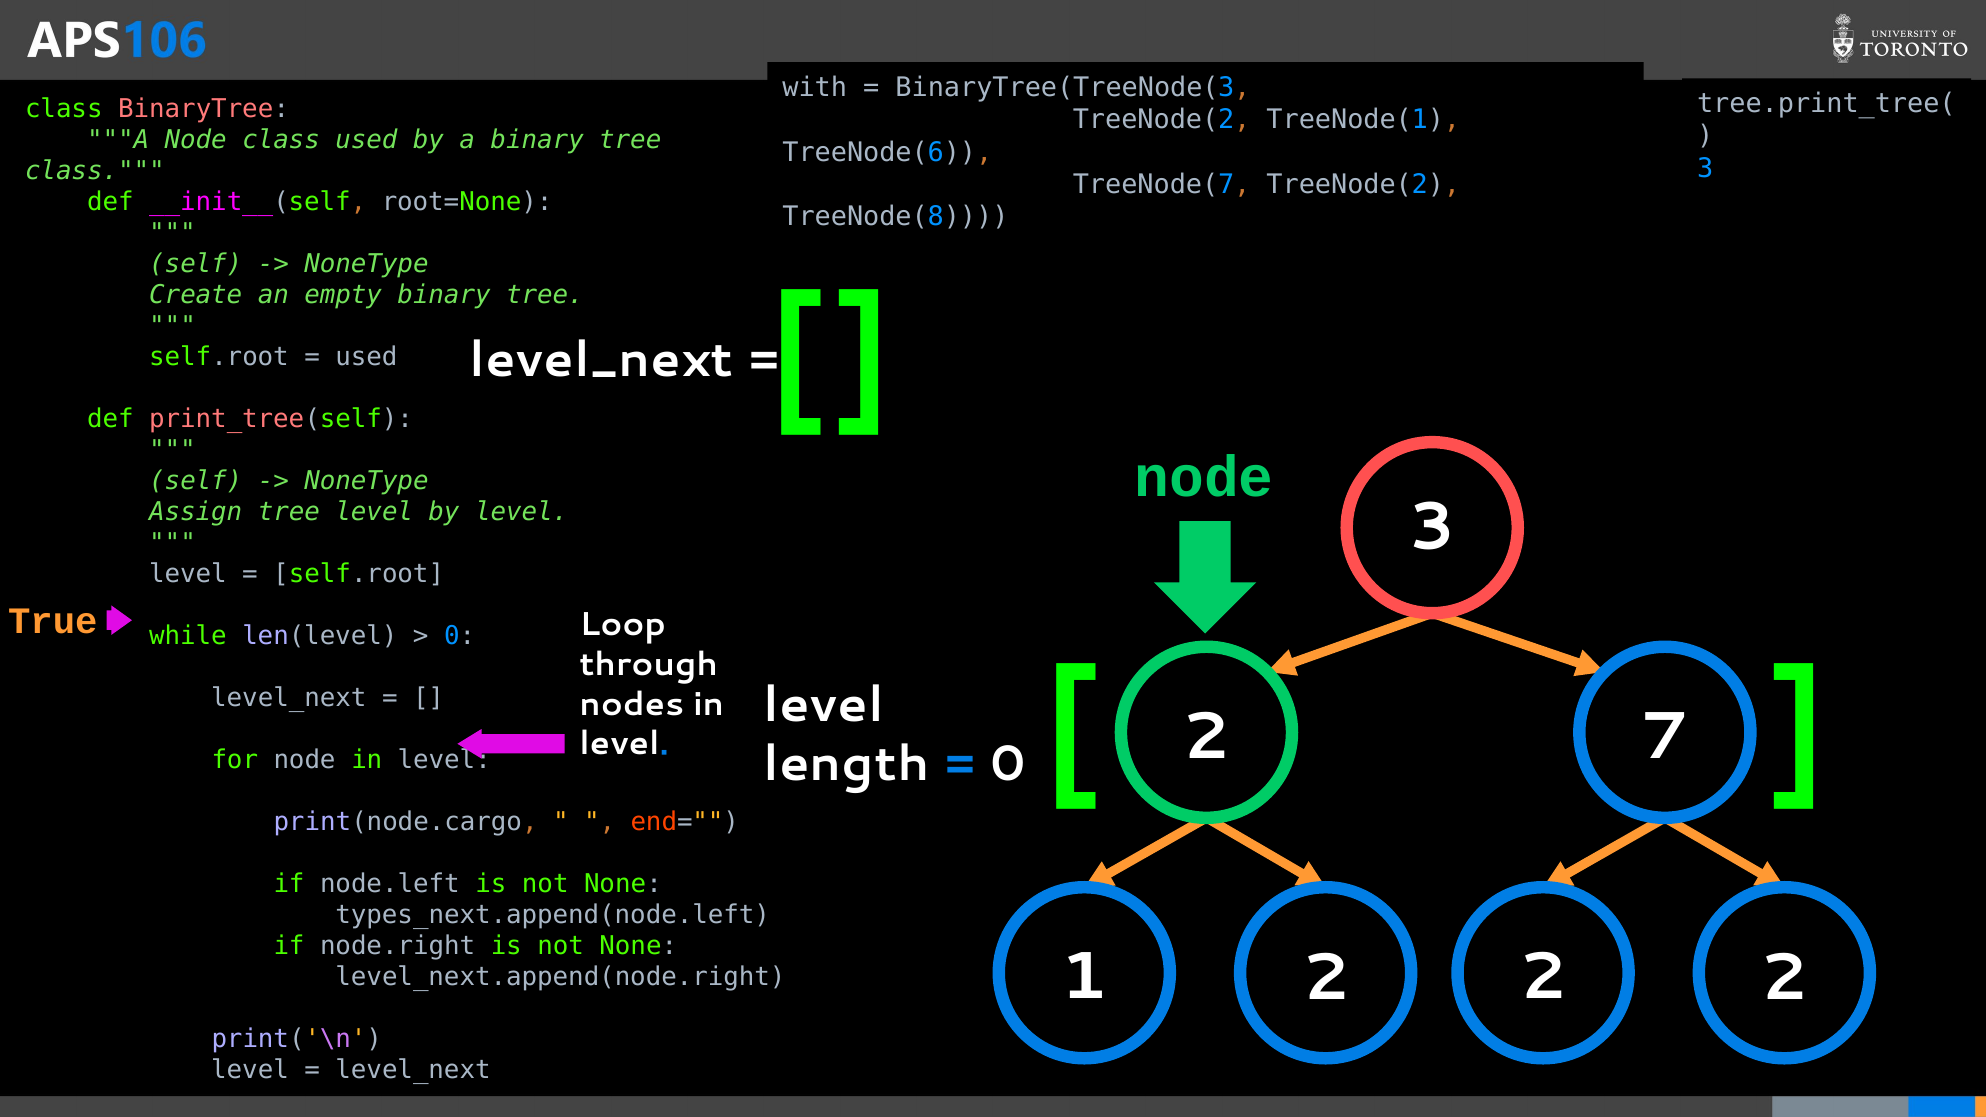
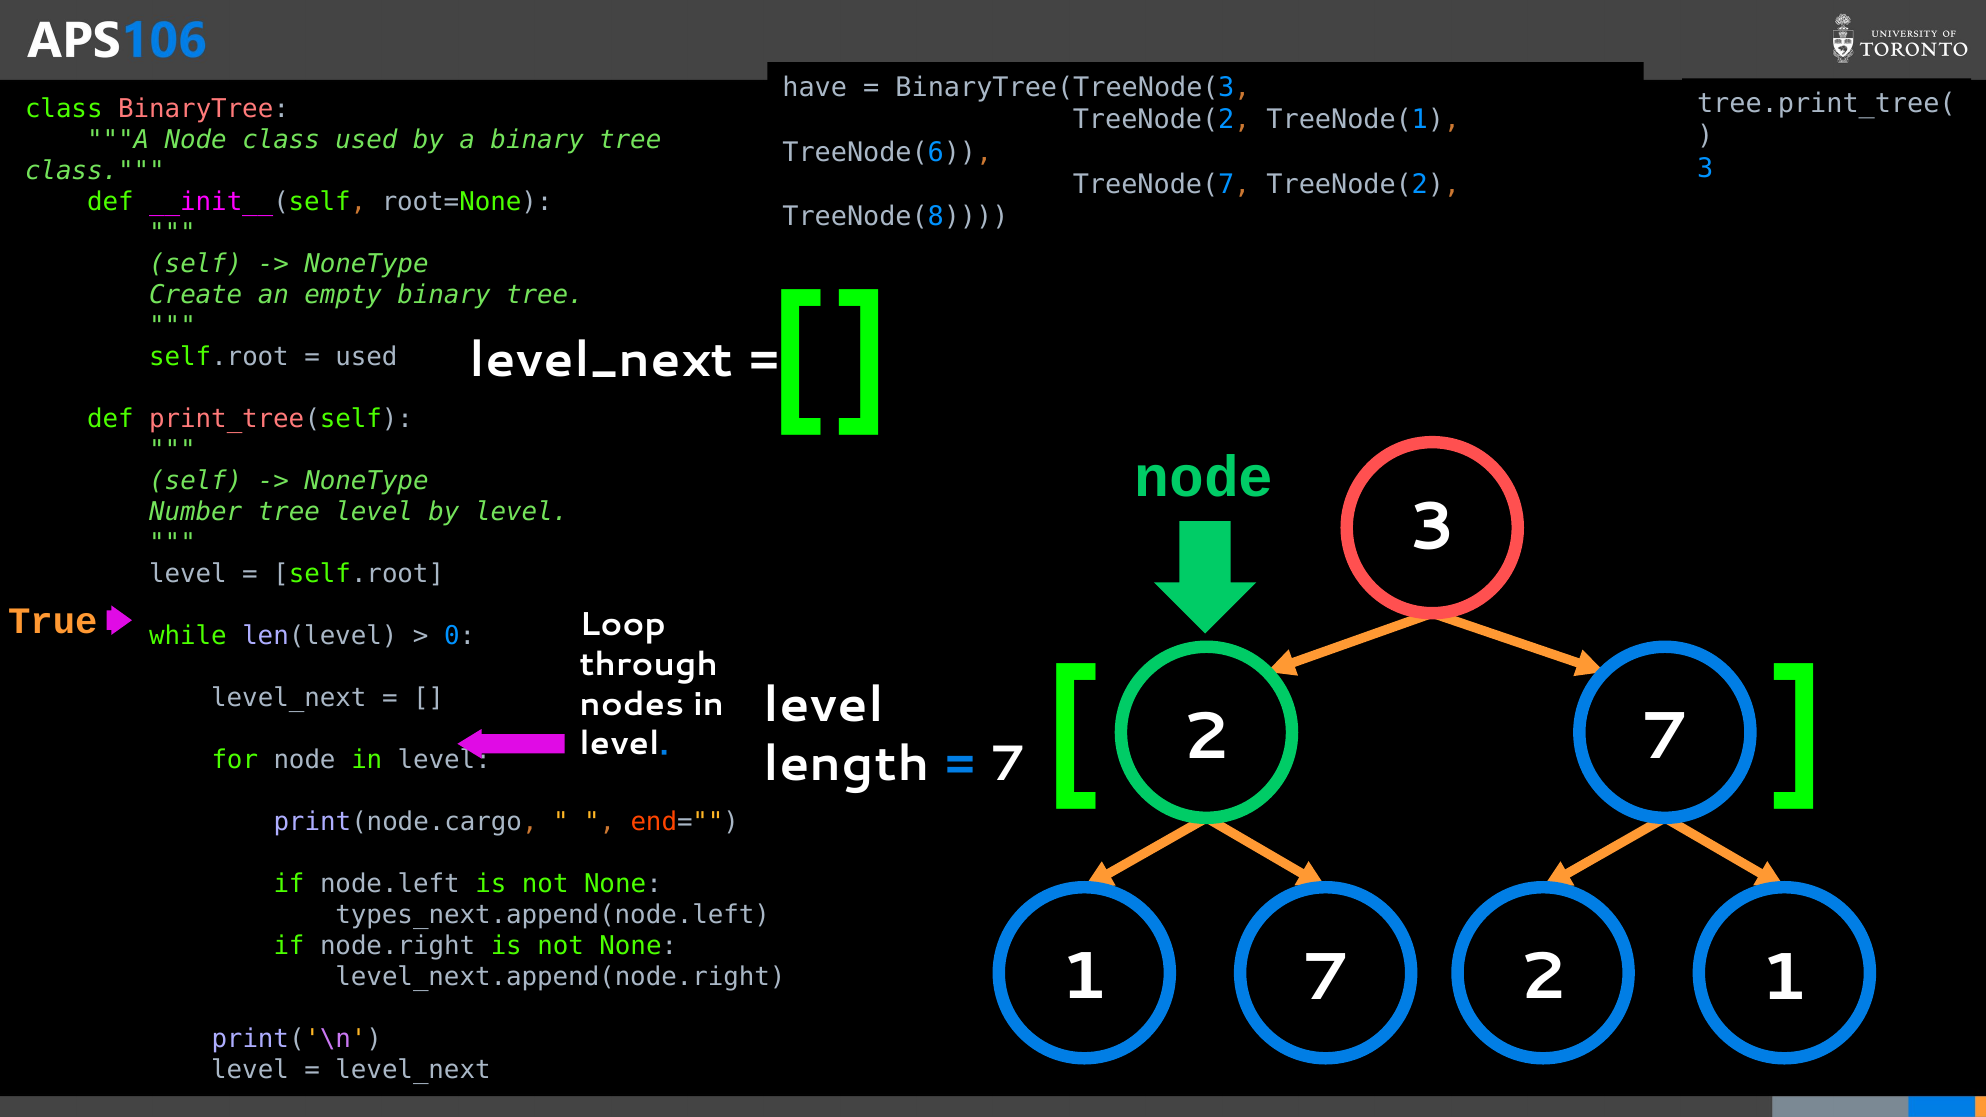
with: with -> have (815, 88)
Assign: Assign -> Number (196, 512)
0: 0 -> 7 (1008, 764)
1 2: 2 -> 7 (1326, 977)
2: 2 -> 1 (1784, 977)
